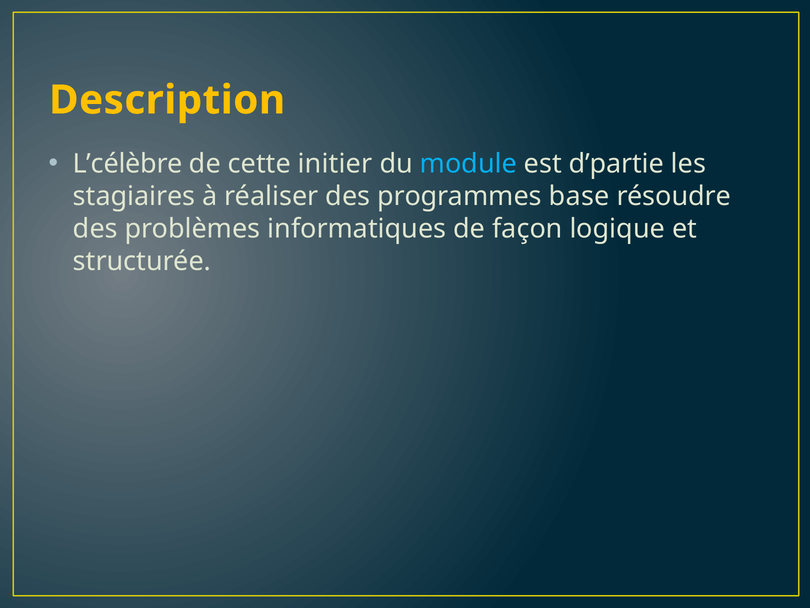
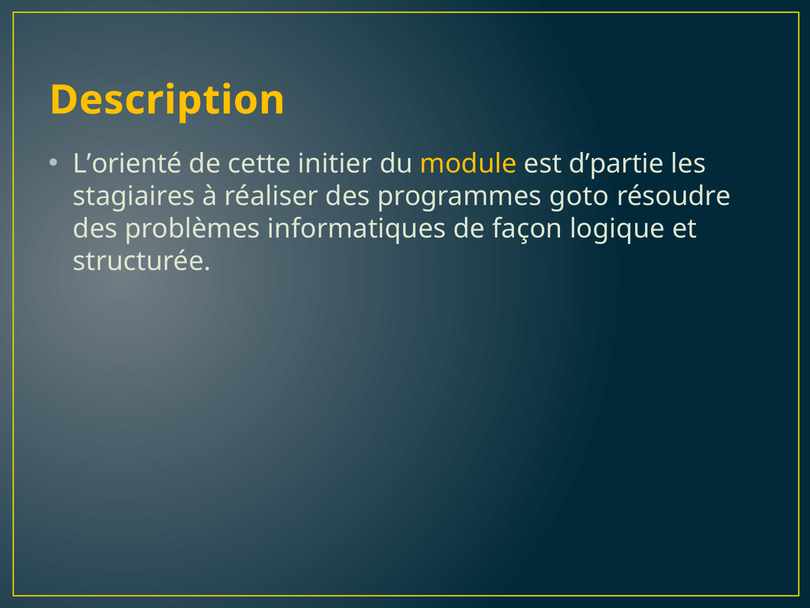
L’célèbre: L’célèbre -> L’orienté (128, 164)
module colour: light blue -> yellow (468, 164)
base: base -> goto (579, 196)
